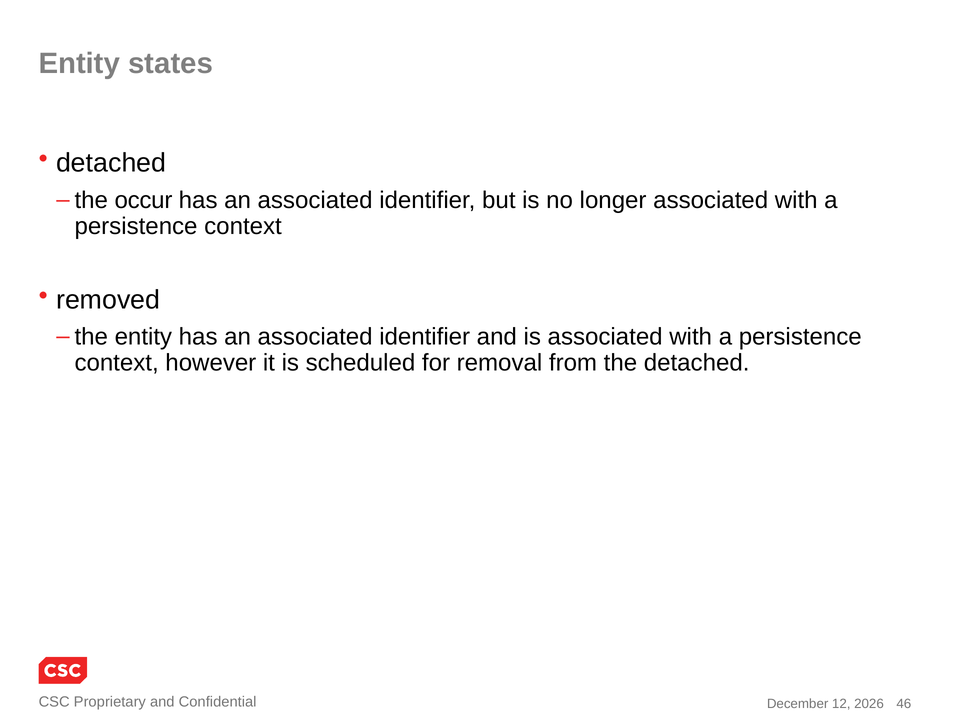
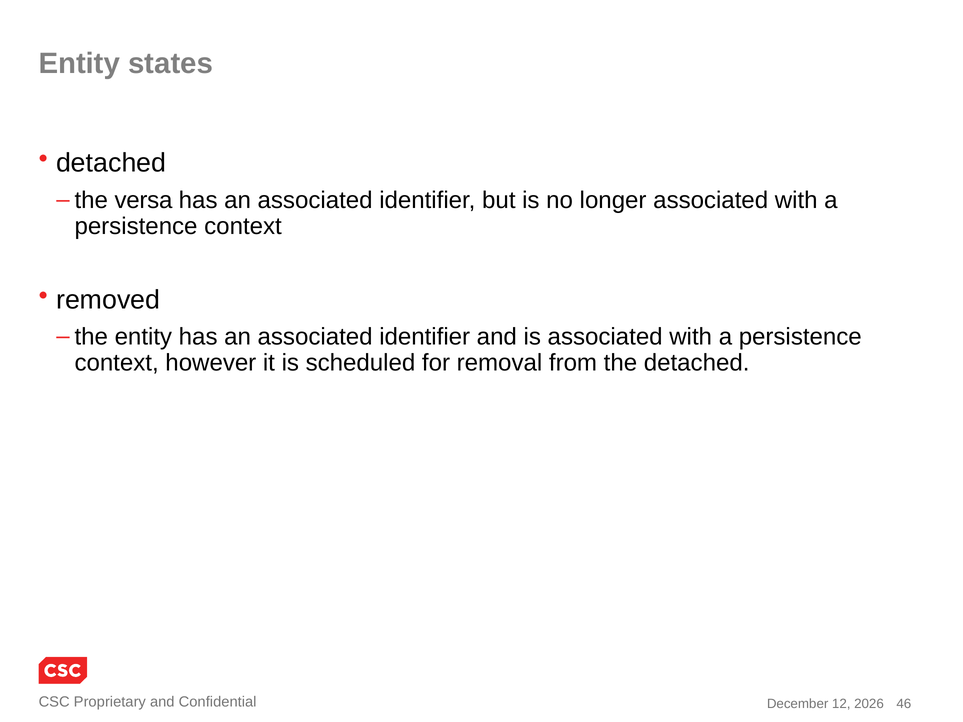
occur: occur -> versa (143, 200)
